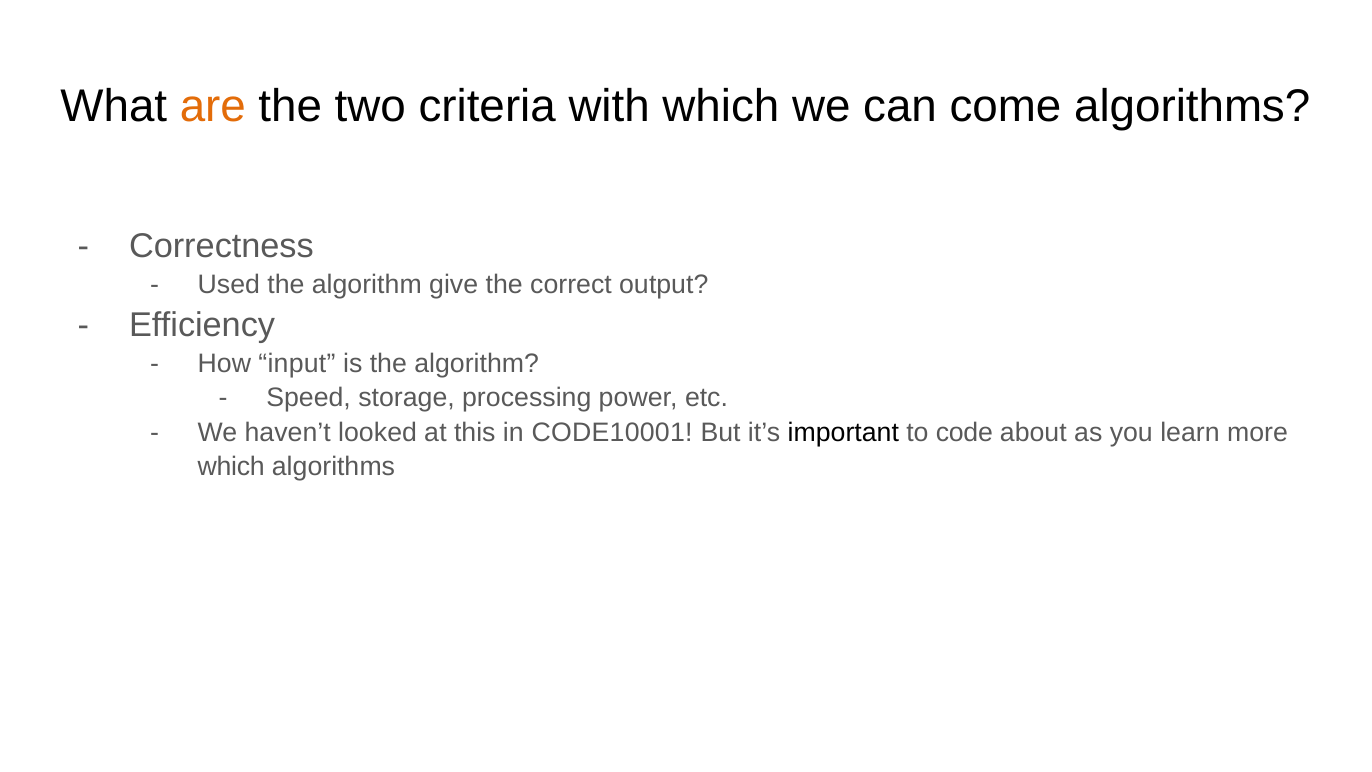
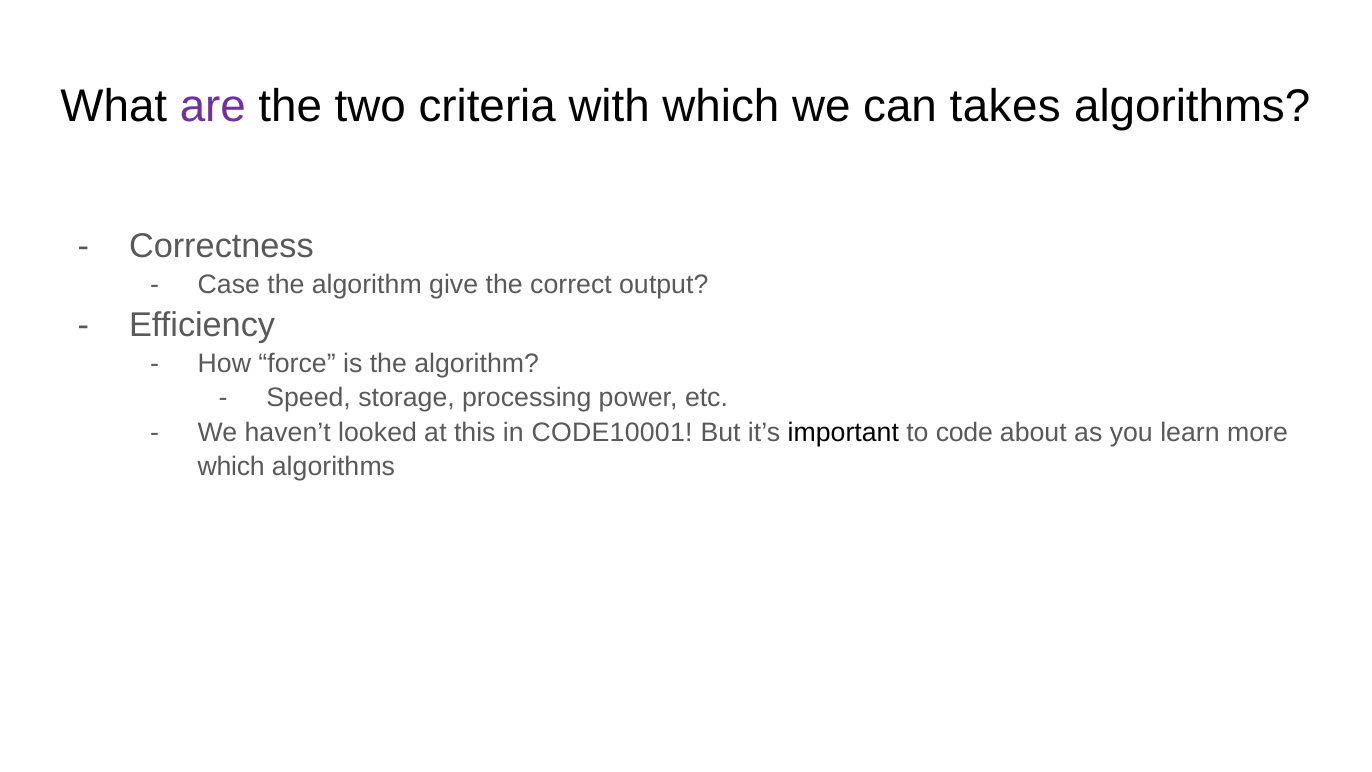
are colour: orange -> purple (213, 107)
come: come -> takes (1005, 107)
Used: Used -> Case (229, 285)
input: input -> force (297, 363)
